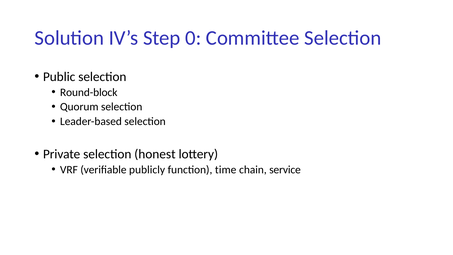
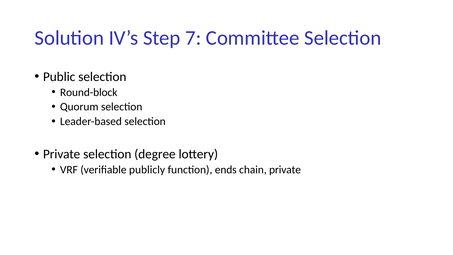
0: 0 -> 7 (193, 38)
honest: honest -> degree (155, 154)
time: time -> ends (226, 170)
chain service: service -> private (285, 170)
